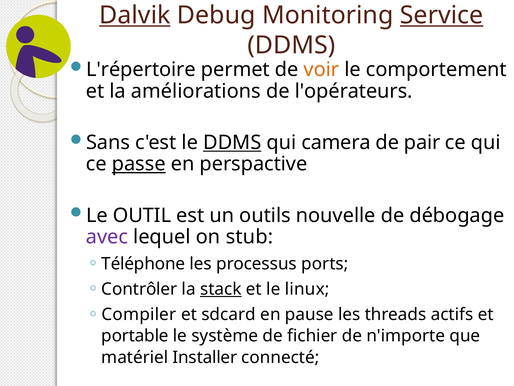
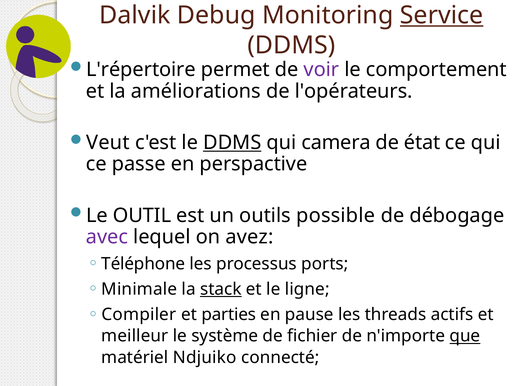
Dalvik underline: present -> none (135, 15)
voir colour: orange -> purple (321, 70)
Sans: Sans -> Veut (108, 142)
pair: pair -> état (422, 142)
passe underline: present -> none (139, 164)
nouvelle: nouvelle -> possible (336, 215)
stub: stub -> avez (249, 237)
Contrôler: Contrôler -> Minimale (139, 289)
linux: linux -> ligne (307, 289)
sdcard: sdcard -> parties (229, 314)
portable: portable -> meilleur (135, 336)
que underline: none -> present (465, 336)
Installer: Installer -> Ndjuiko (205, 357)
